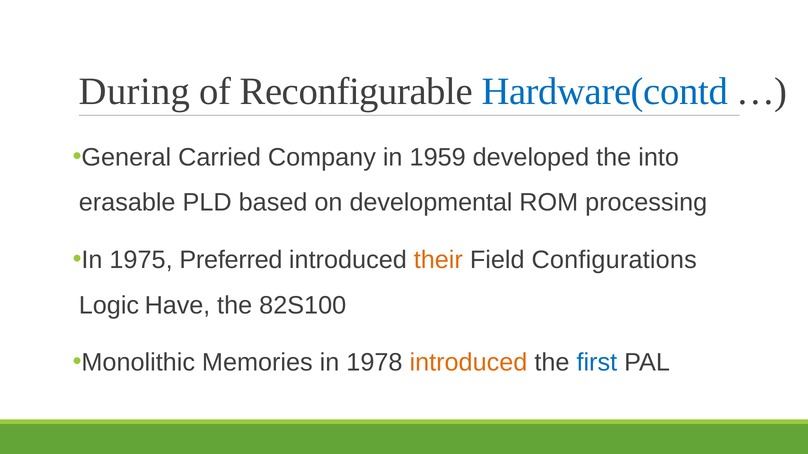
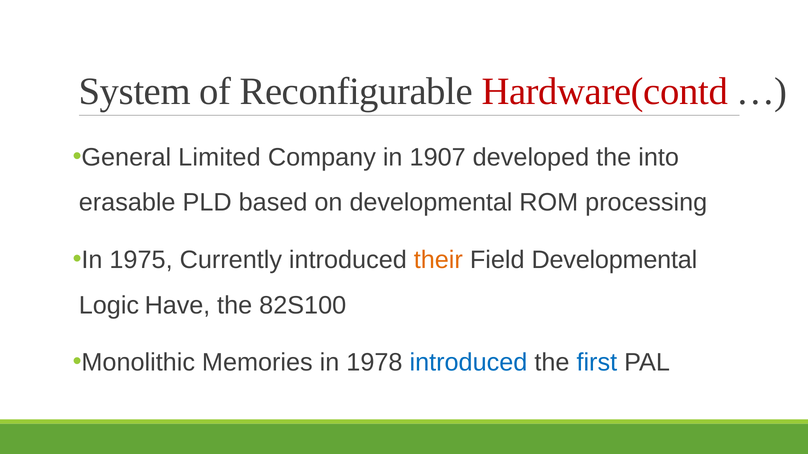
During: During -> System (135, 91)
Hardware(contd colour: blue -> red (605, 91)
Carried: Carried -> Limited (219, 157)
1959: 1959 -> 1907 (438, 157)
Preferred: Preferred -> Currently (231, 260)
Field Configurations: Configurations -> Developmental (614, 260)
introduced colour: orange -> blue (468, 363)
